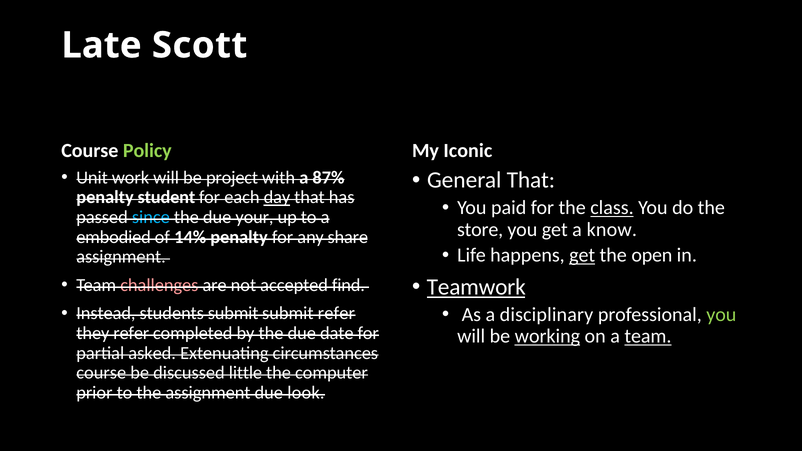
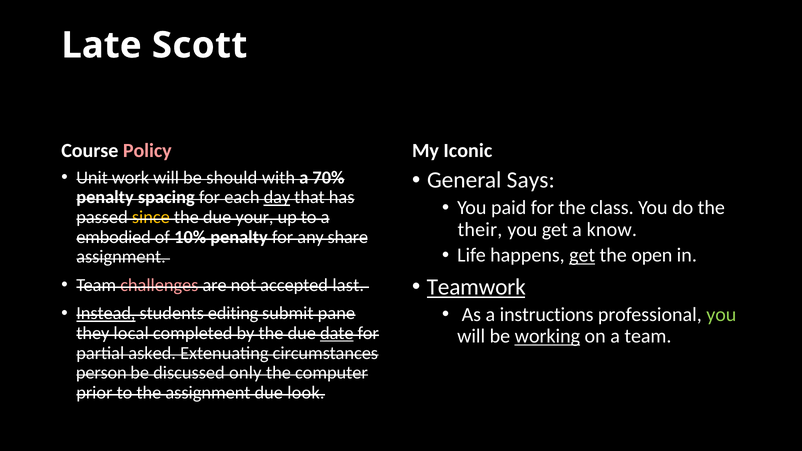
Policy colour: light green -> pink (147, 151)
project: project -> should (232, 178)
87%: 87% -> 70% (328, 178)
General That: That -> Says (531, 180)
student: student -> spacing (166, 197)
class underline: present -> none (612, 208)
since colour: light blue -> yellow (151, 217)
store: store -> their (480, 230)
14%: 14% -> 10% (190, 237)
find: find -> last (348, 285)
Instead underline: none -> present (106, 313)
students submit: submit -> editing (233, 313)
submit refer: refer -> pane (336, 313)
disciplinary: disciplinary -> instructions (547, 315)
they refer: refer -> local (131, 333)
date underline: none -> present (337, 333)
team underline: present -> none (648, 336)
course: course -> person (101, 373)
little: little -> only (245, 373)
